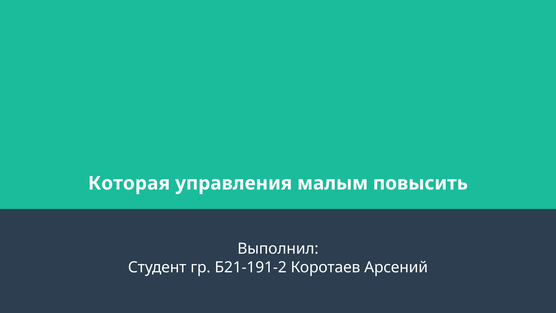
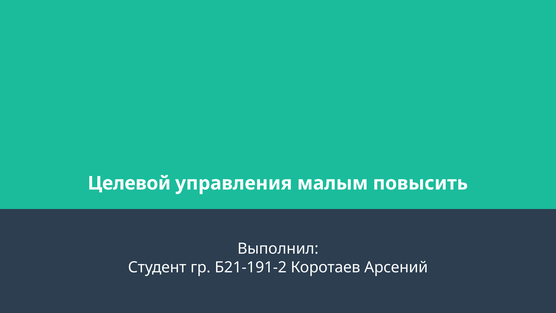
Которая: Которая -> Целевой (129, 183)
